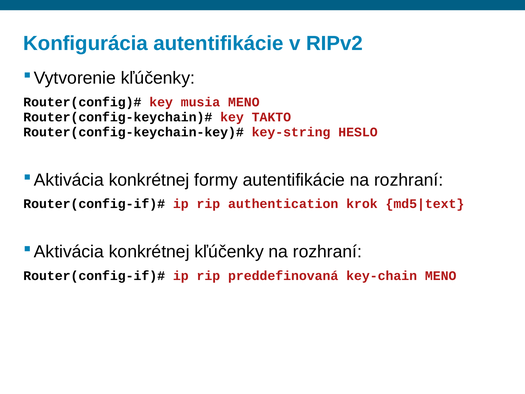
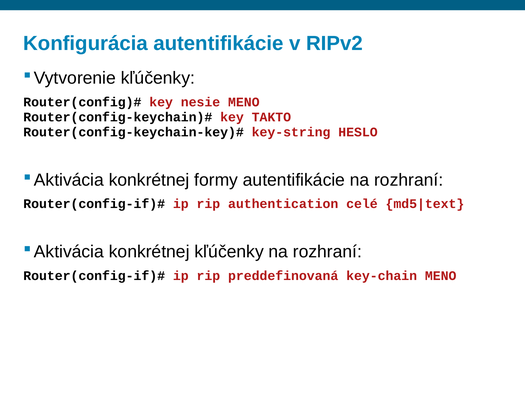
musia: musia -> nesie (200, 102)
krok: krok -> celé (362, 204)
